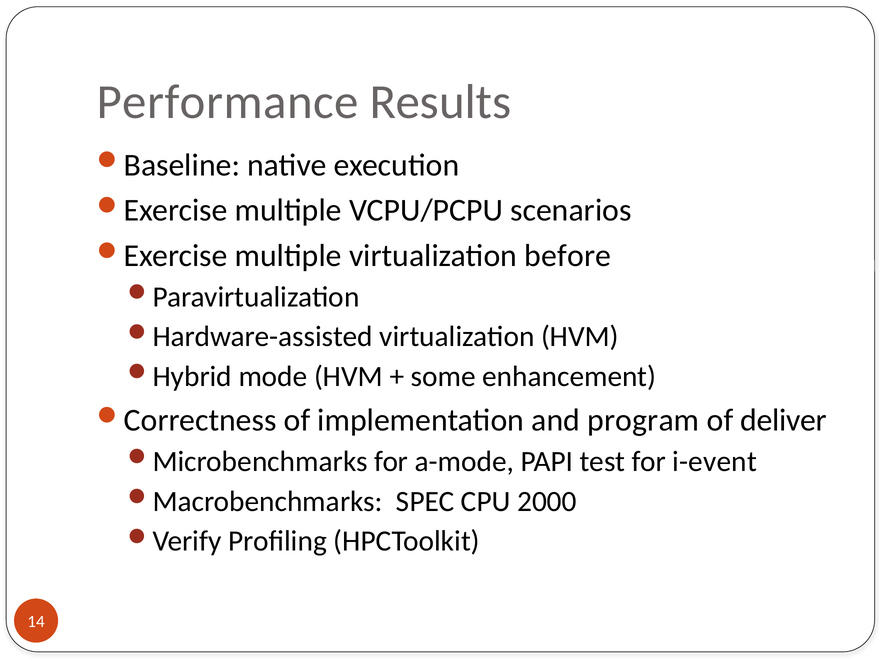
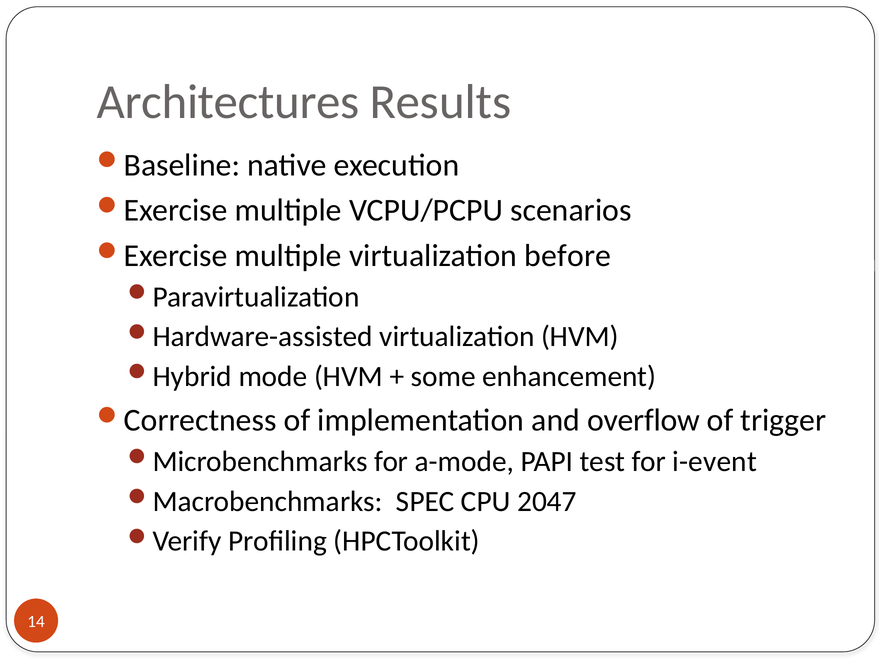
Performance: Performance -> Architectures (228, 102)
program: program -> overflow (643, 420)
deliver: deliver -> trigger (783, 420)
2000: 2000 -> 2047 (547, 501)
